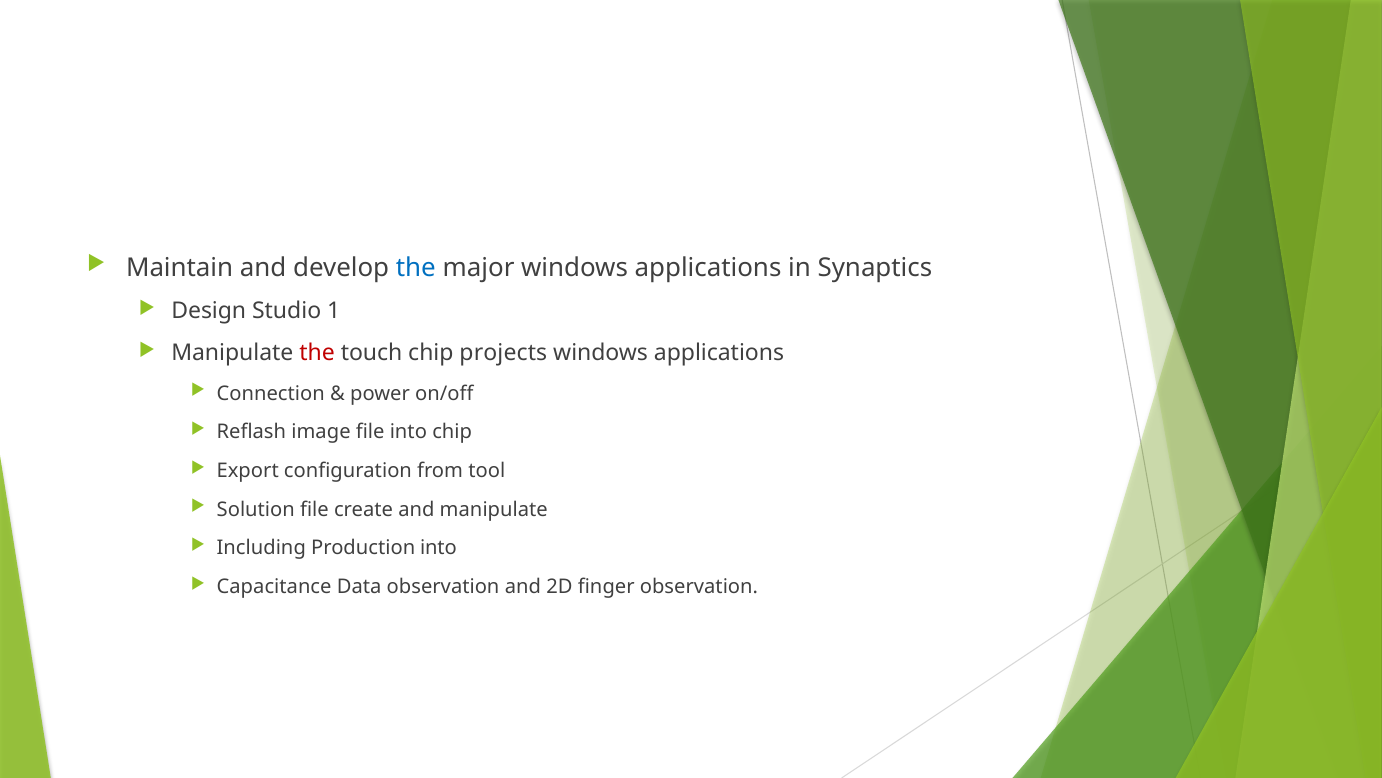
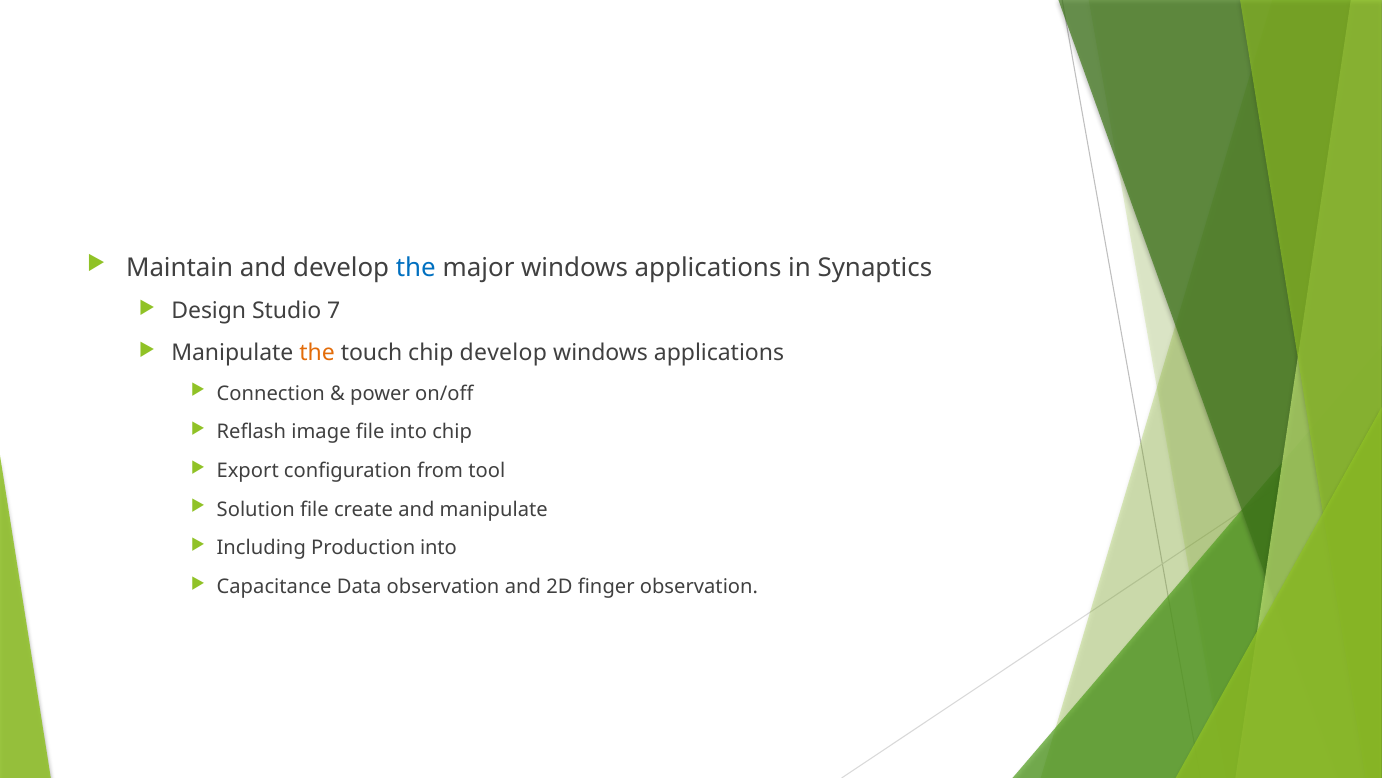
1: 1 -> 7 (334, 311)
the colour: red -> orange (317, 353)
chip projects: projects -> develop (503, 353)
